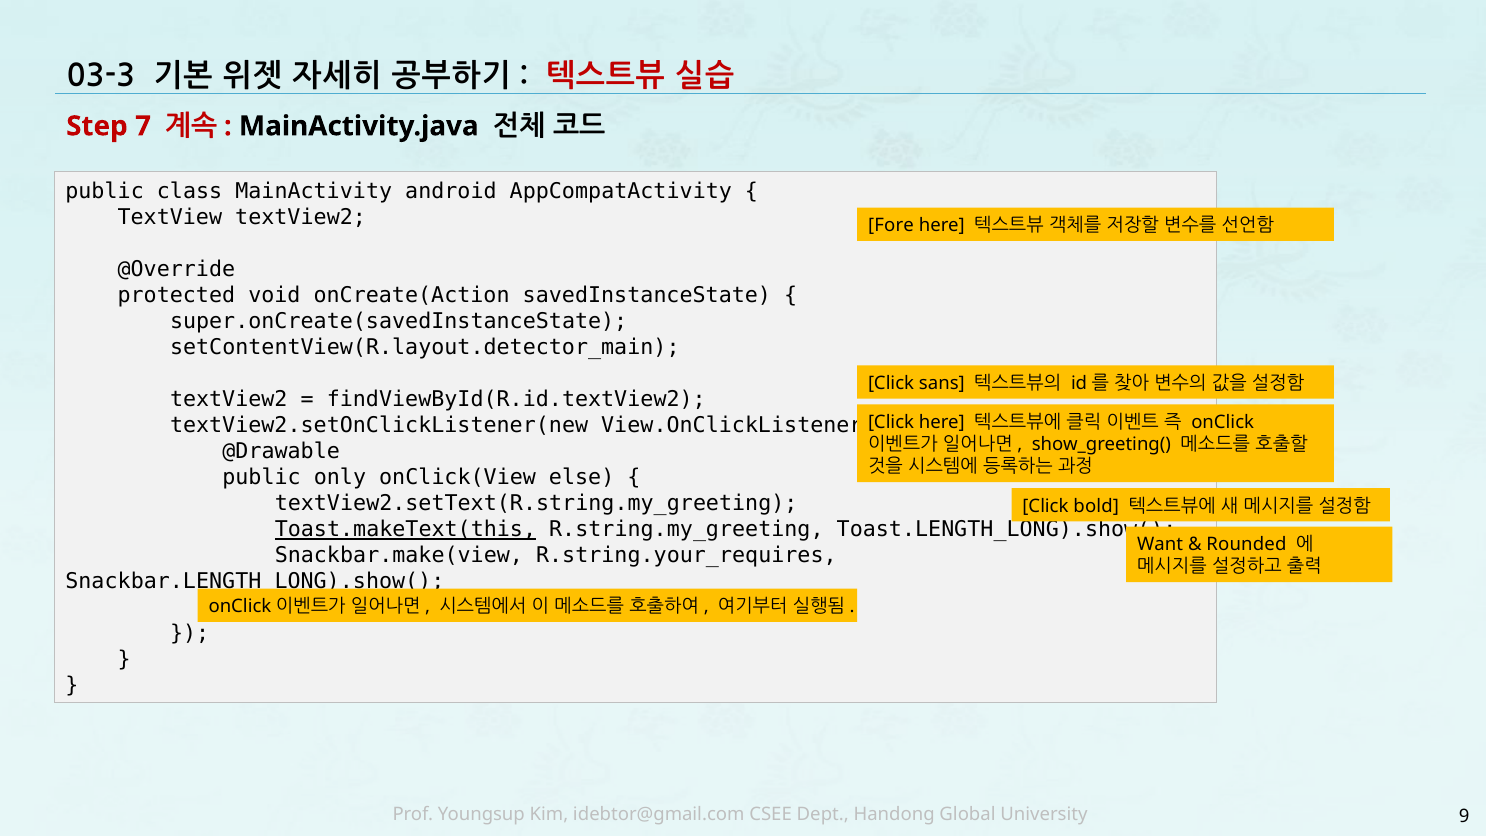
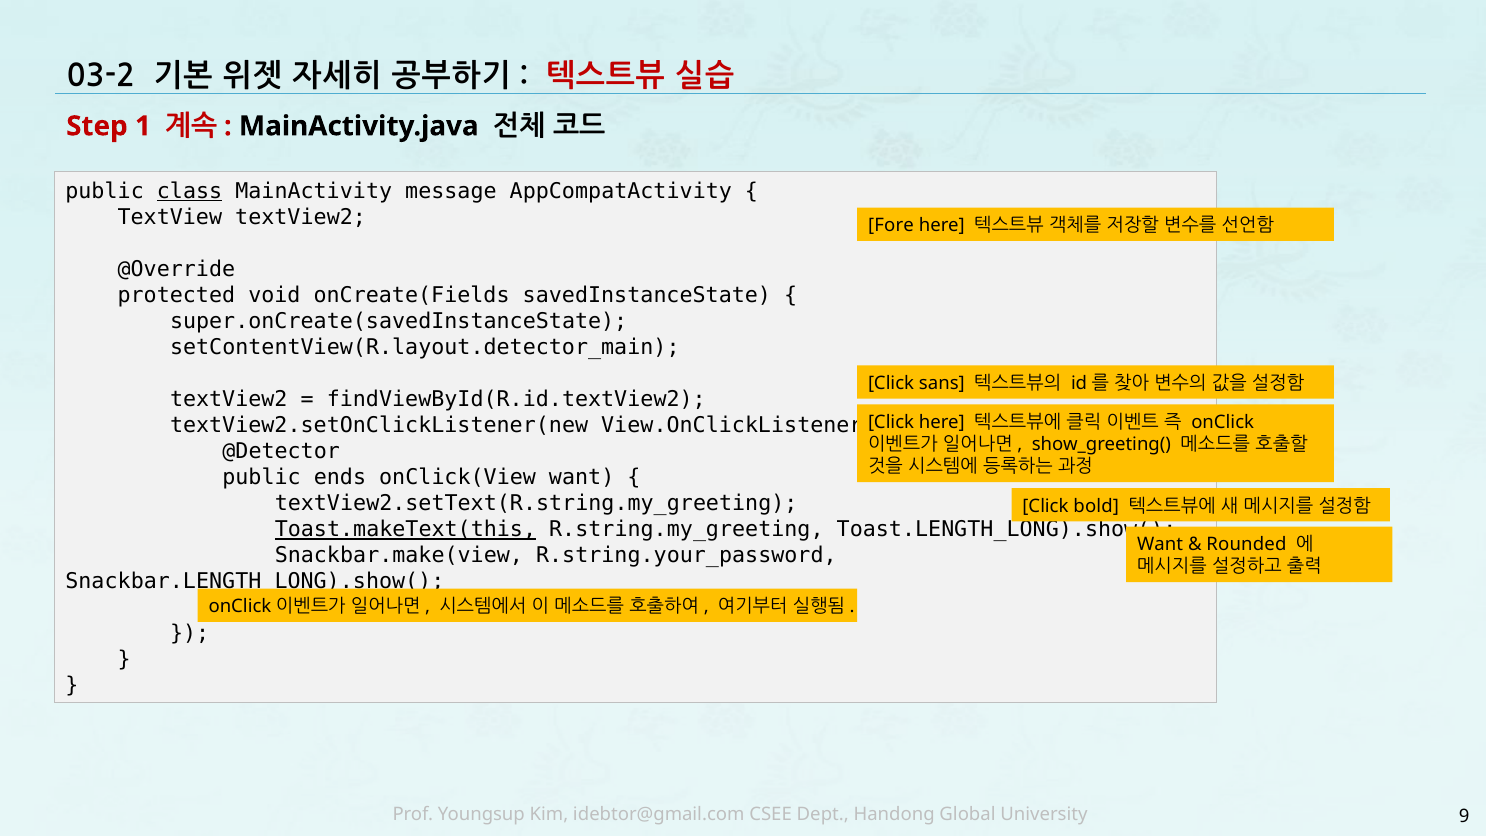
03-3: 03-3 -> 03-2 (101, 76)
7: 7 -> 1 (143, 126)
class underline: none -> present (190, 191)
android: android -> message (451, 191)
onCreate(Action: onCreate(Action -> onCreate(Fields (412, 295)
@Drawable: @Drawable -> @Detector (281, 451)
only: only -> ends (340, 478)
onClick(View else: else -> want (582, 478)
R.string.your_requires: R.string.your_requires -> R.string.your_password (686, 556)
